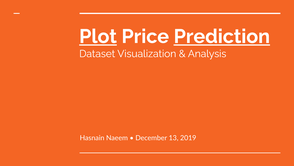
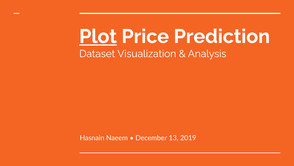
Prediction underline: present -> none (222, 36)
